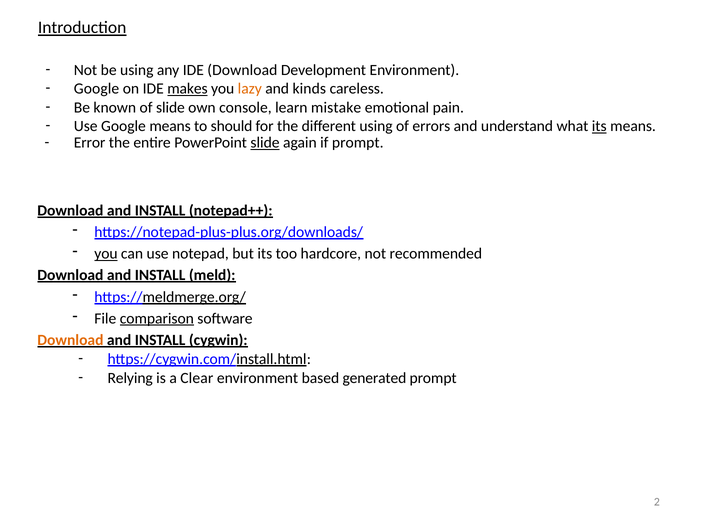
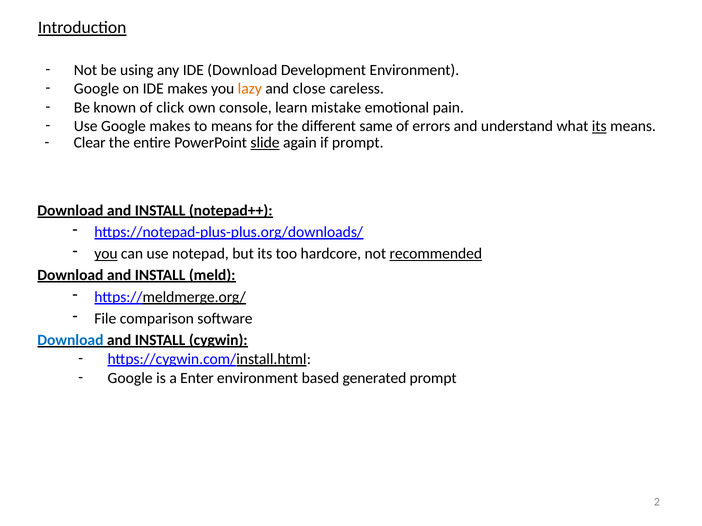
makes underline: present -> none (187, 89)
kinds: kinds -> close (309, 89)
of slide: slide -> click (170, 108)
Google means: means -> makes (170, 126)
to should: should -> means (232, 126)
different using: using -> same (376, 126)
Error: Error -> Clear (90, 143)
recommended underline: none -> present (436, 254)
comparison underline: present -> none (157, 319)
Download colour: orange -> blue (70, 340)
Relying: Relying -> Google (130, 378)
Clear: Clear -> Enter (197, 378)
